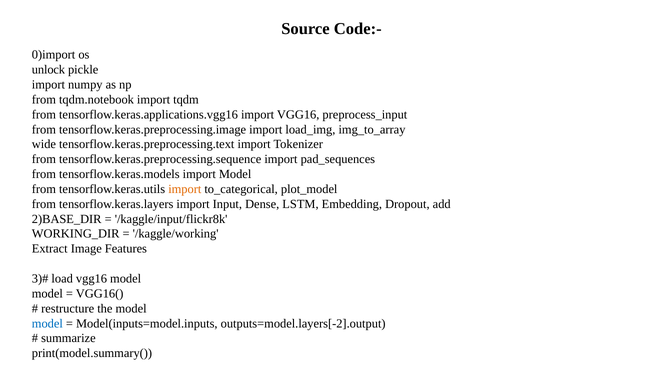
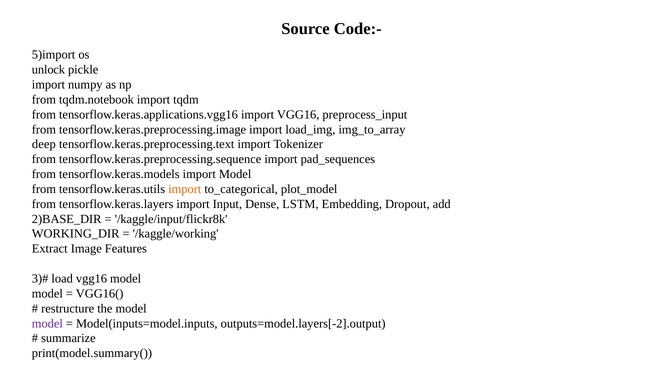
0)import: 0)import -> 5)import (54, 55)
wide: wide -> deep (44, 144)
model colour: blue -> purple (47, 323)
